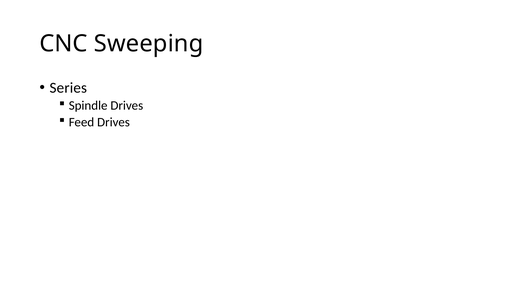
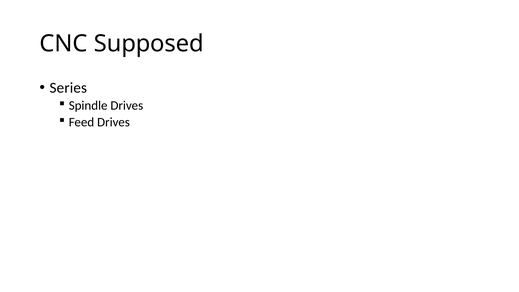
Sweeping: Sweeping -> Supposed (149, 44)
